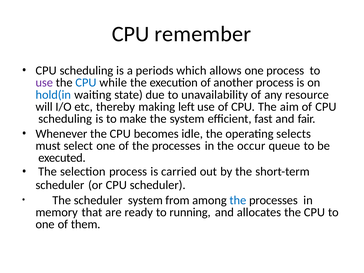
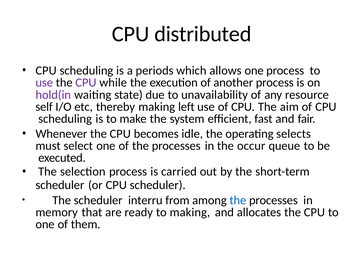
remember: remember -> distributed (203, 34)
CPU colour: blue -> purple (86, 83)
hold(in colour: blue -> purple (53, 95)
will: will -> self (44, 107)
scheduler system: system -> interru (145, 200)
to running: running -> making (190, 212)
